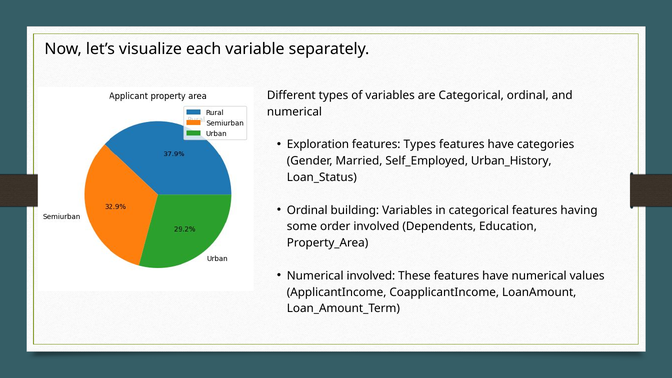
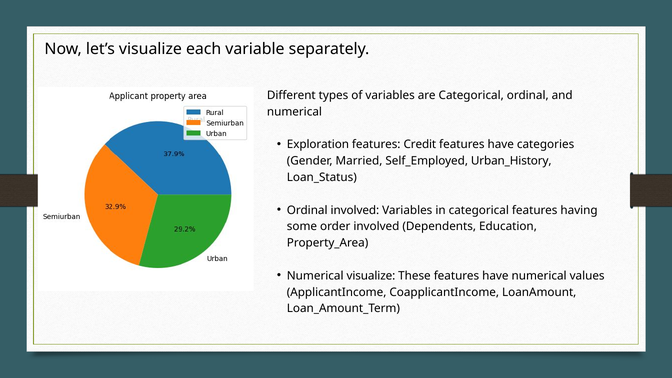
features Types: Types -> Credit (420, 145)
Ordinal building: building -> involved (355, 210)
Numerical involved: involved -> visualize (371, 276)
